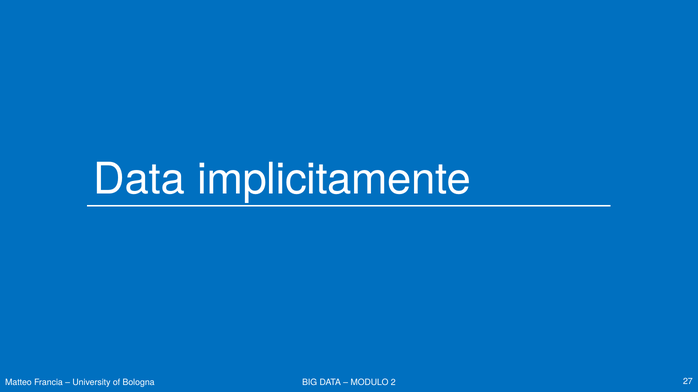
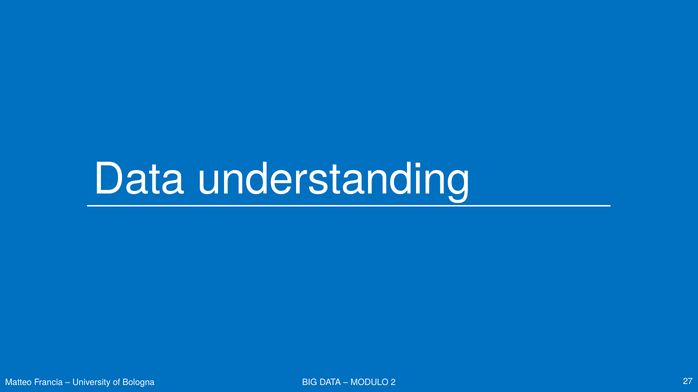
implicitamente: implicitamente -> understanding (334, 179)
